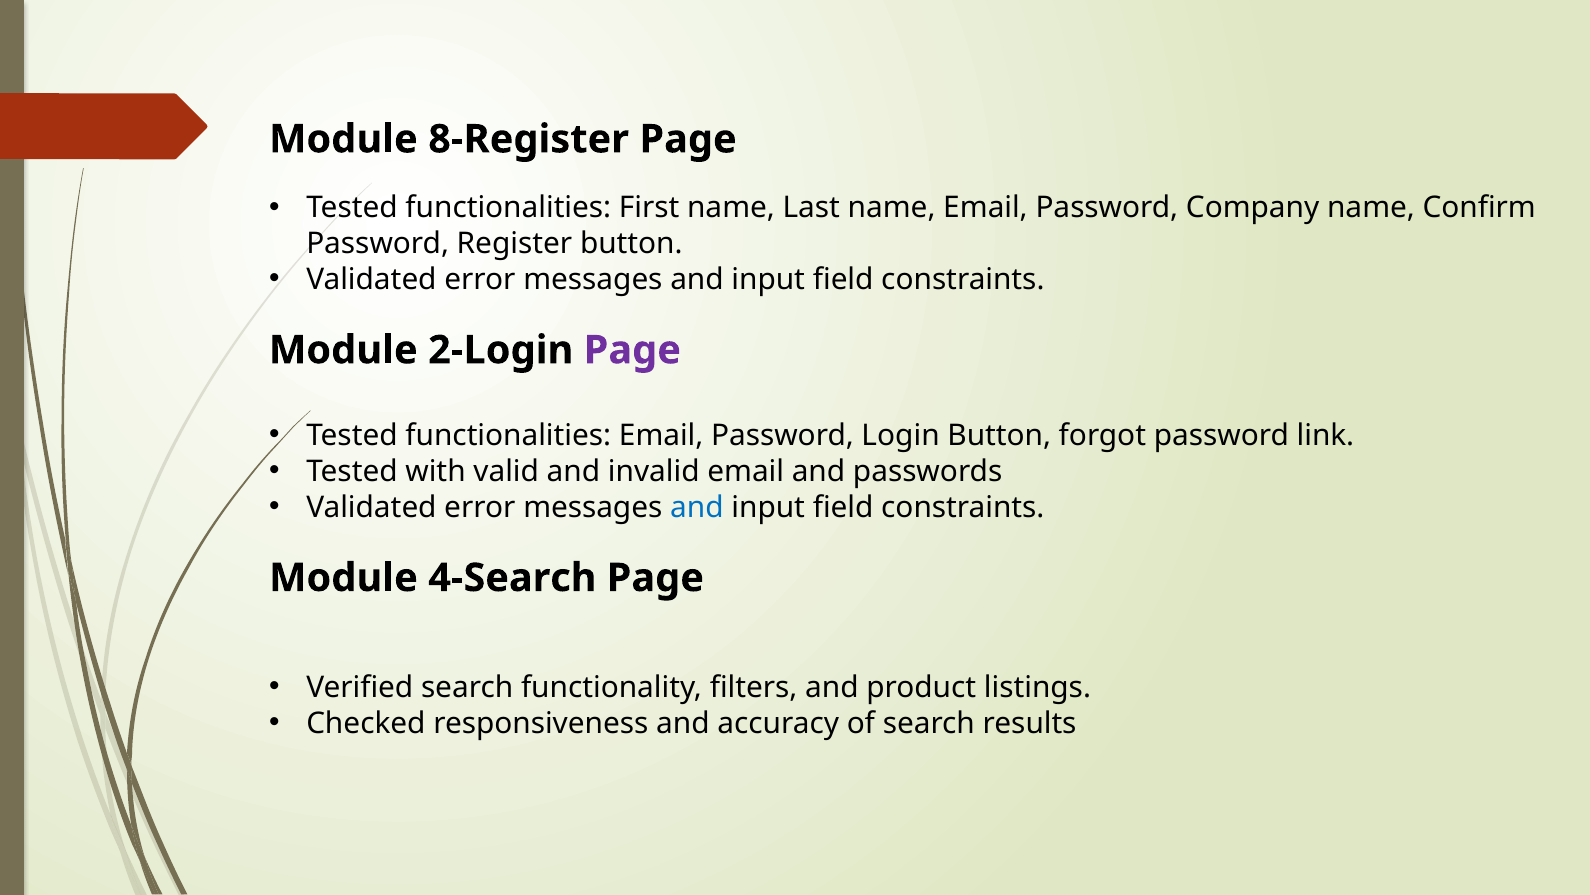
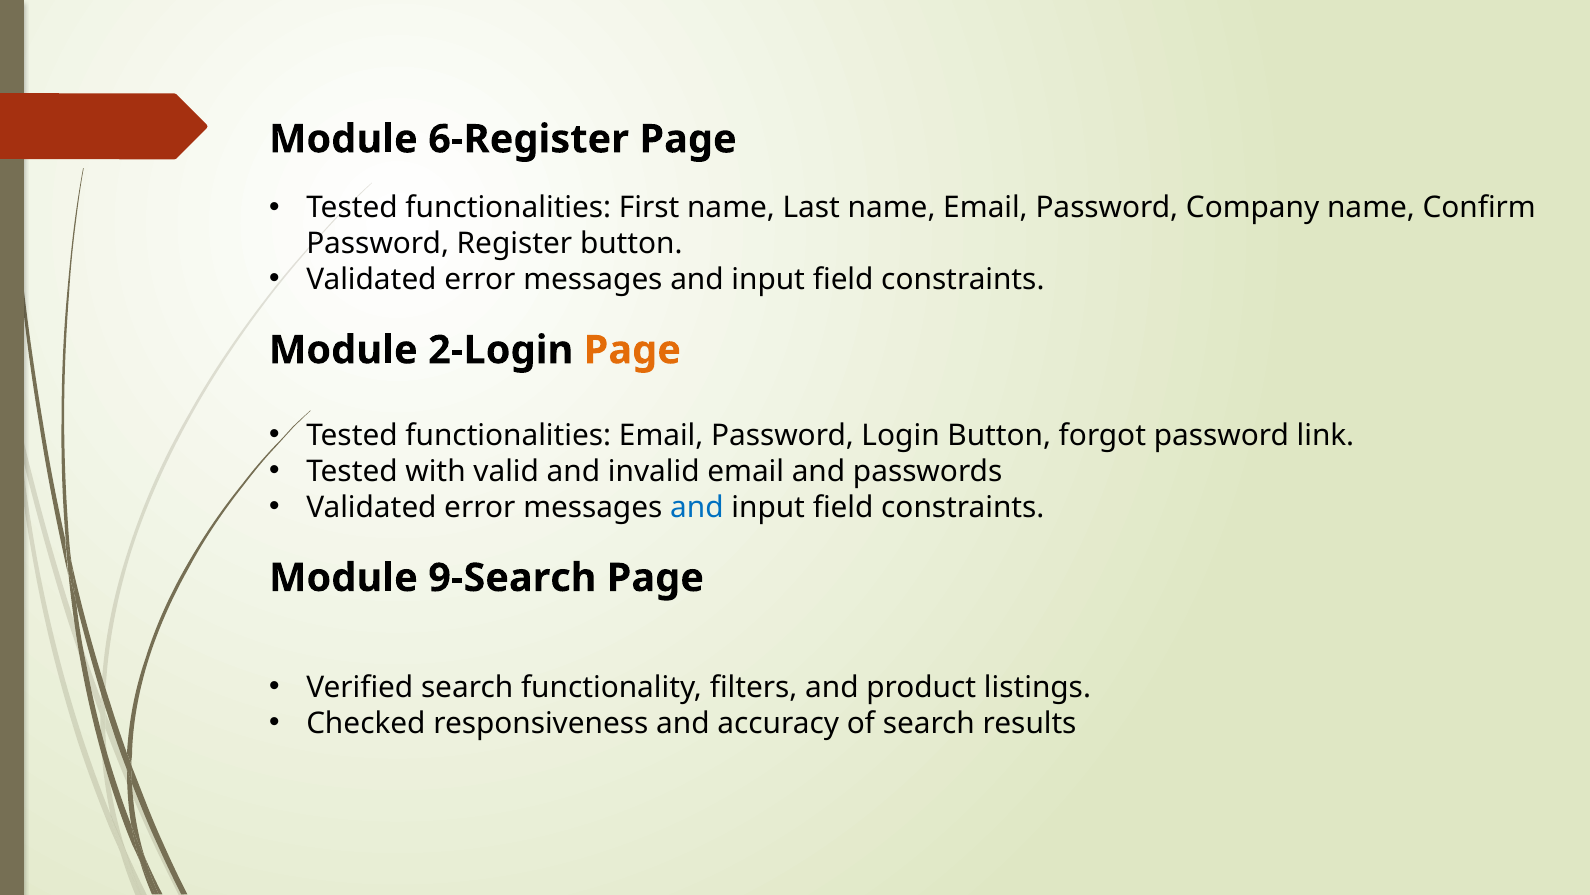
8-Register: 8-Register -> 6-Register (529, 139)
Page colour: purple -> orange (632, 350)
4-Search: 4-Search -> 9-Search (512, 578)
